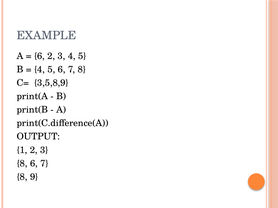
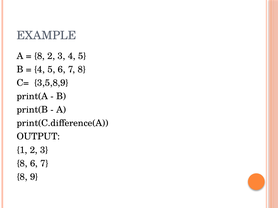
6: 6 -> 8 (39, 56)
